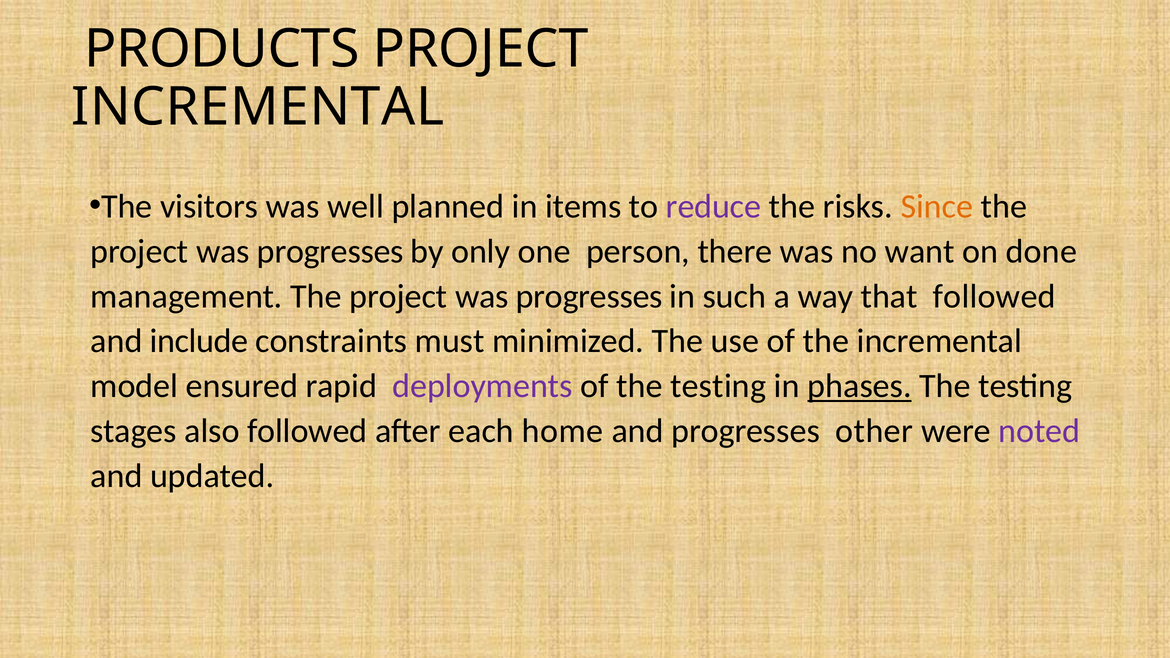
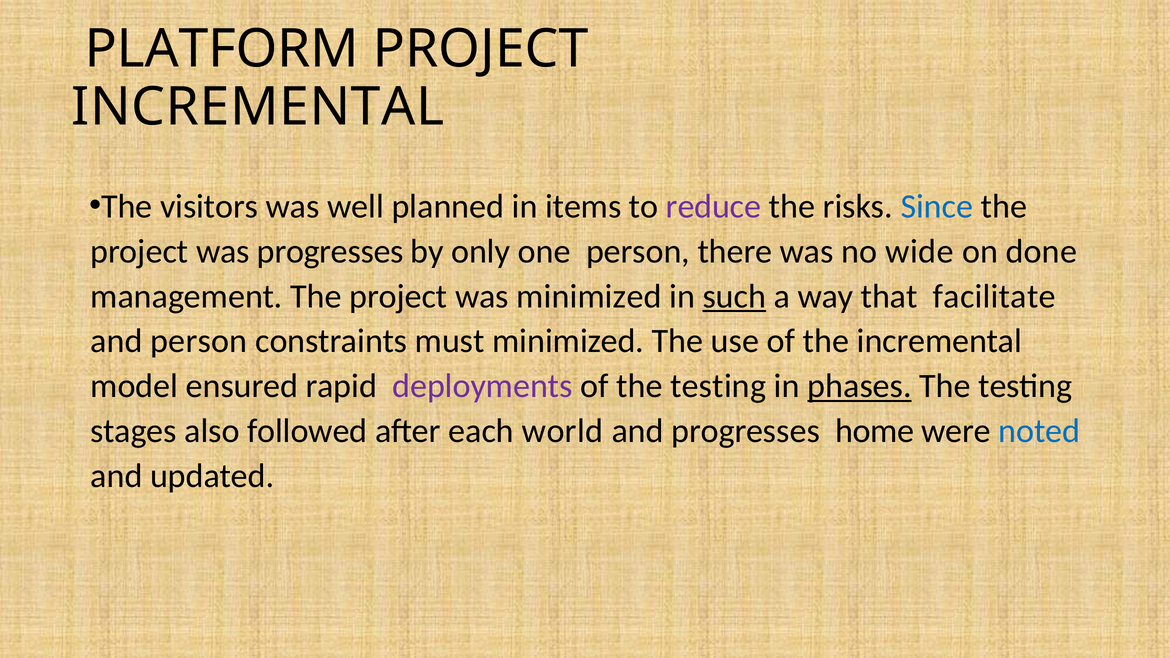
PRODUCTS: PRODUCTS -> PLATFORM (222, 49)
Since colour: orange -> blue (937, 206)
want: want -> wide (919, 251)
progresses: progresses -> minimized (589, 296)
such underline: none -> present (734, 296)
that followed: followed -> facilitate (994, 296)
and include: include -> person (199, 341)
home: home -> world (563, 431)
other: other -> home (875, 431)
noted colour: purple -> blue (1039, 431)
